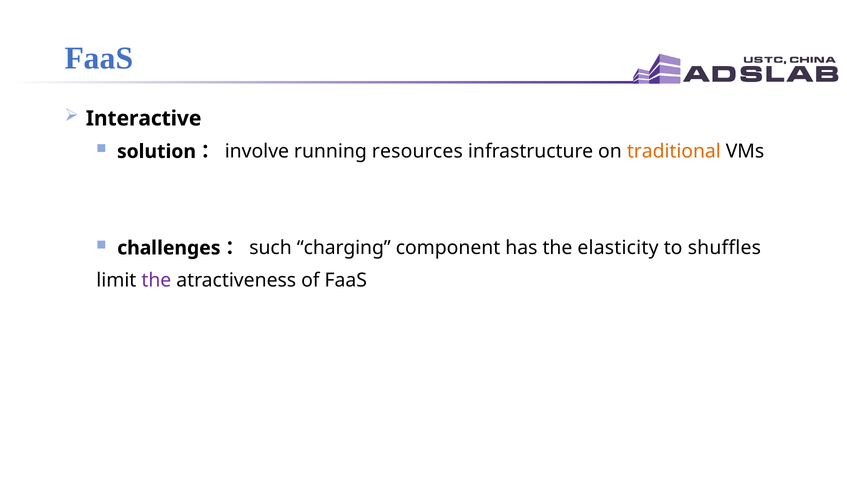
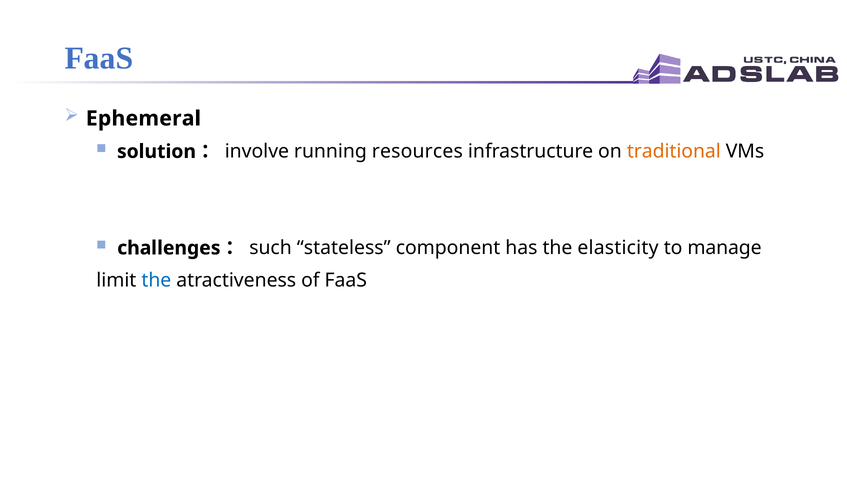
Interactive: Interactive -> Ephemeral (143, 118)
charging: charging -> stateless (344, 248)
shuffles: shuffles -> manage (725, 248)
the colour: purple -> blue (156, 280)
